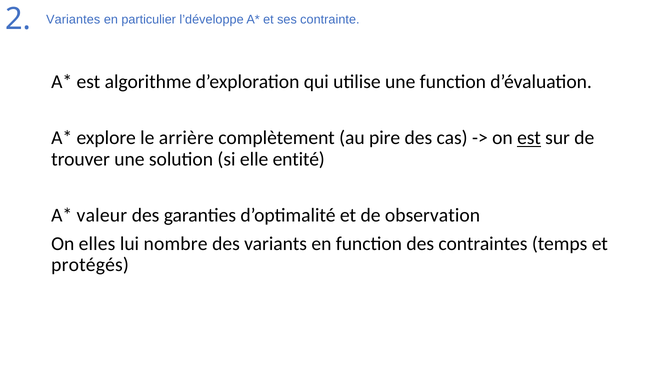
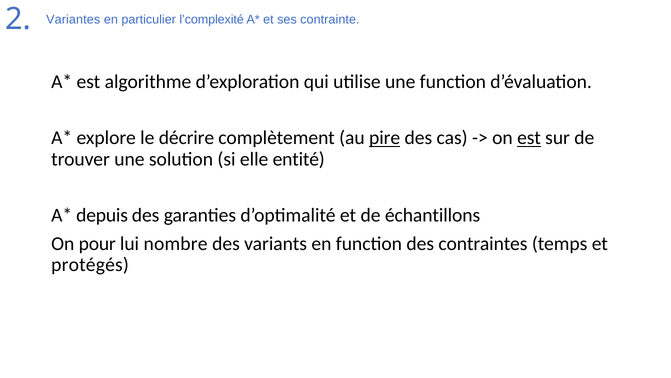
l’développe: l’développe -> l’complexité (212, 20)
arrière: arrière -> décrire (186, 138)
pire underline: none -> present (385, 138)
valeur: valeur -> depuis (102, 215)
observation: observation -> échantillons (433, 215)
elles: elles -> pour (97, 243)
